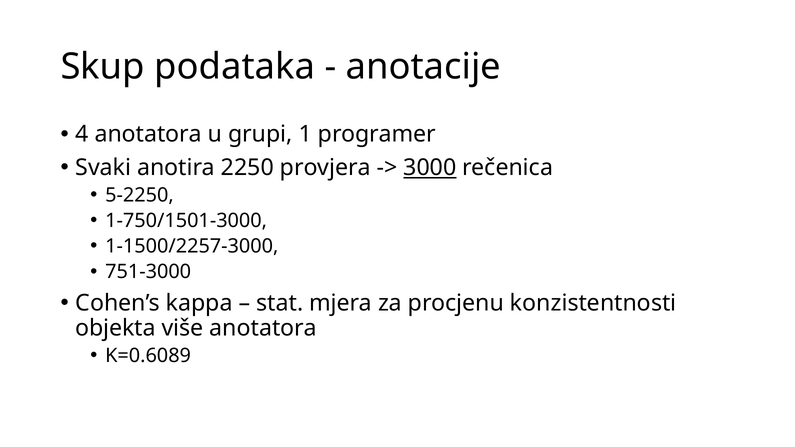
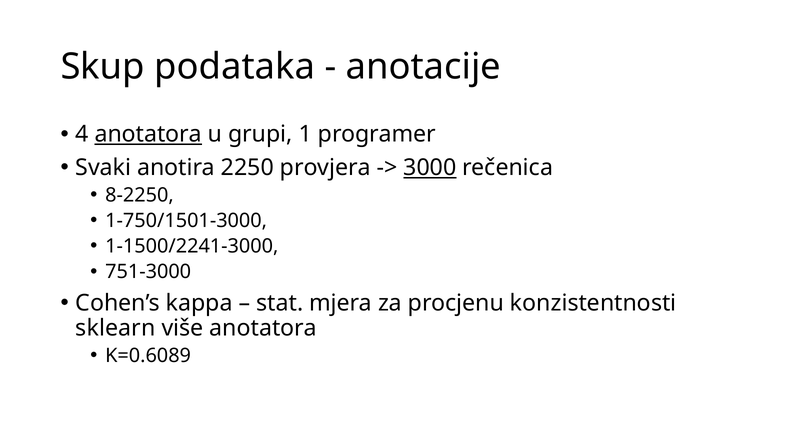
anotatora underline: none -> present (148, 134)
5-2250: 5-2250 -> 8-2250 (139, 195)
1-1500/2257-3000: 1-1500/2257-3000 -> 1-1500/2241-3000 (192, 246)
objekta: objekta -> sklearn (115, 328)
